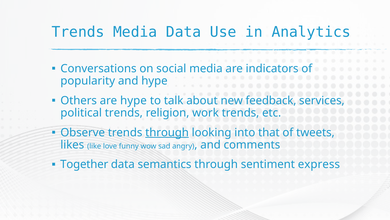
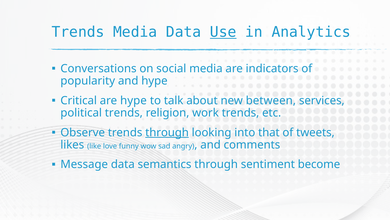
Use underline: none -> present (223, 32)
Others: Others -> Critical (79, 100)
feedback: feedback -> between (271, 100)
Together: Together -> Message (84, 164)
express: express -> become (319, 164)
